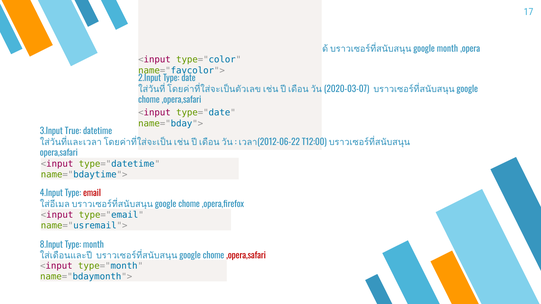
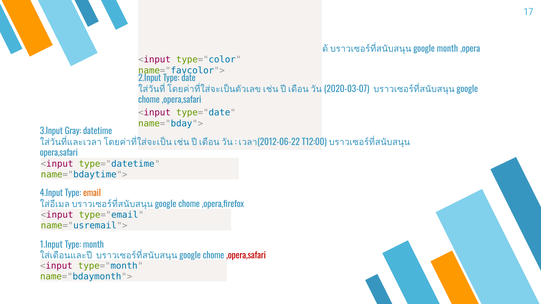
True: True -> Gray (73, 131)
email colour: red -> orange (92, 193)
8.Input: 8.Input -> 1.Input (51, 245)
